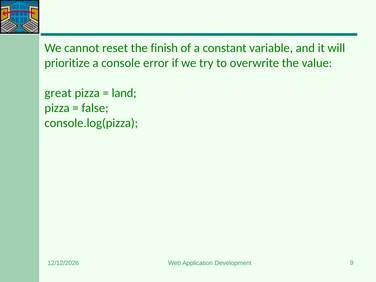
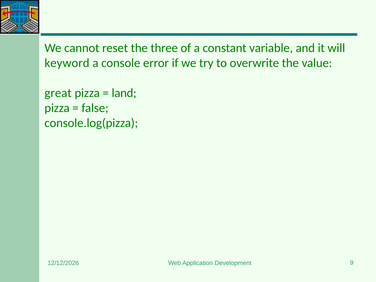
finish: finish -> three (164, 48)
prioritize: prioritize -> keyword (67, 63)
